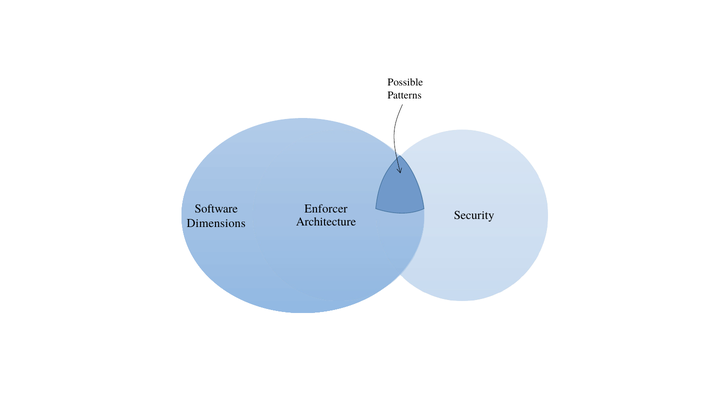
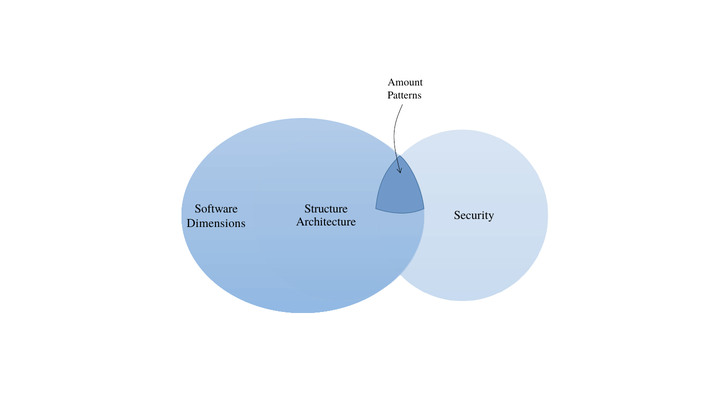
Possible: Possible -> Amount (405, 83)
Enforcer: Enforcer -> Structure (326, 209)
